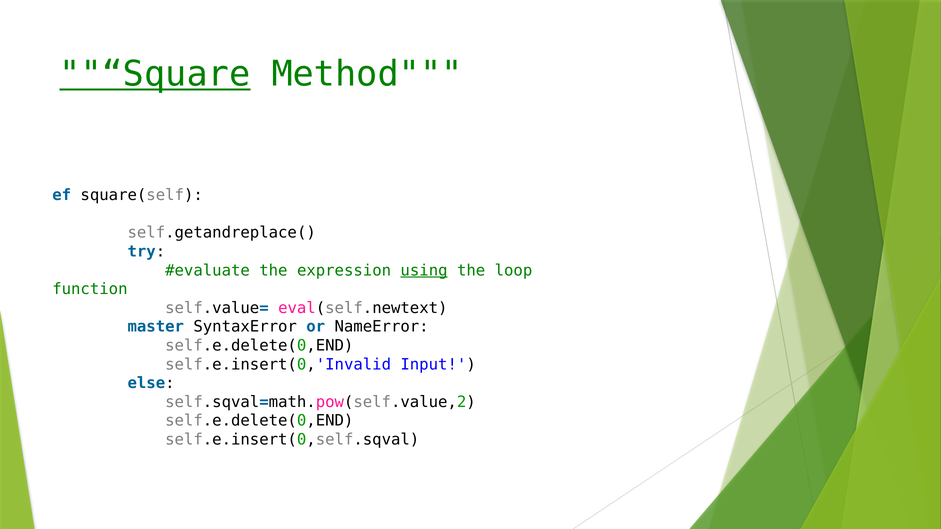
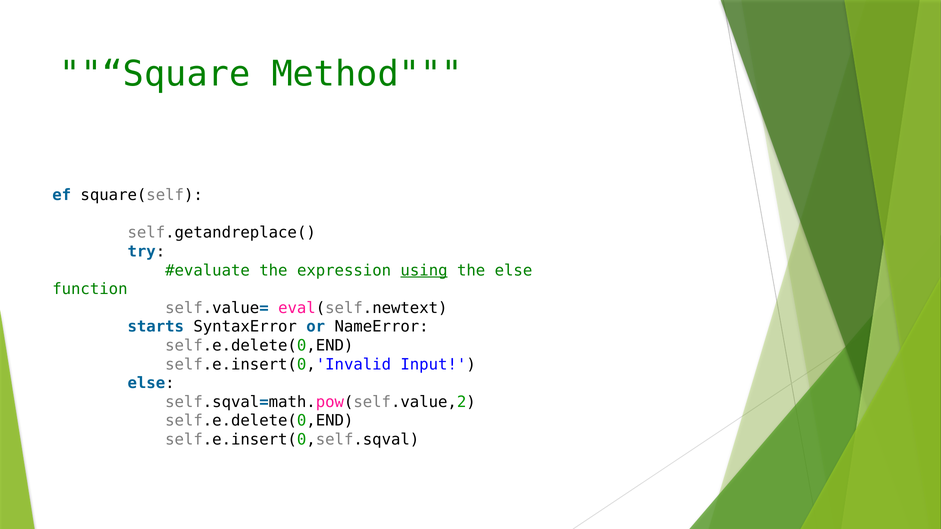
Square underline: present -> none (155, 74)
the loop: loop -> else (513, 271)
master: master -> starts (156, 327)
